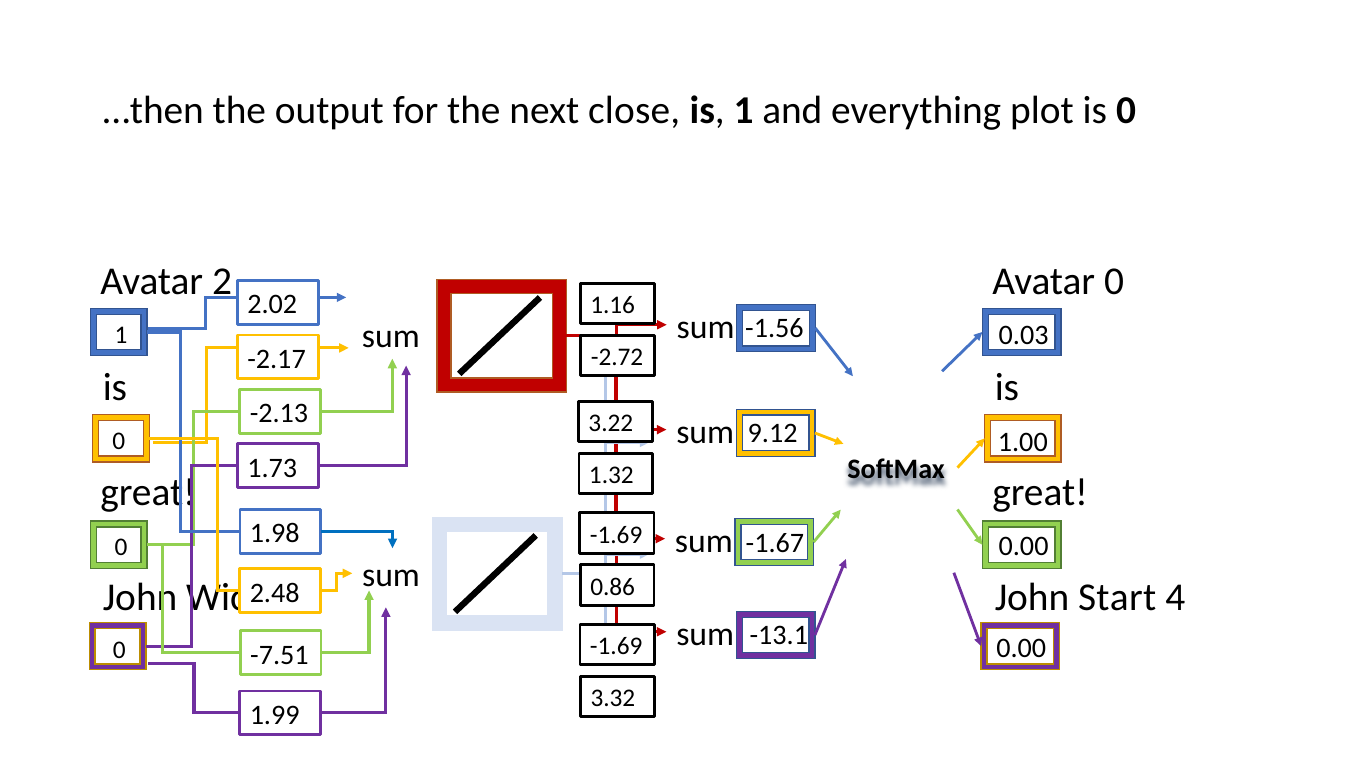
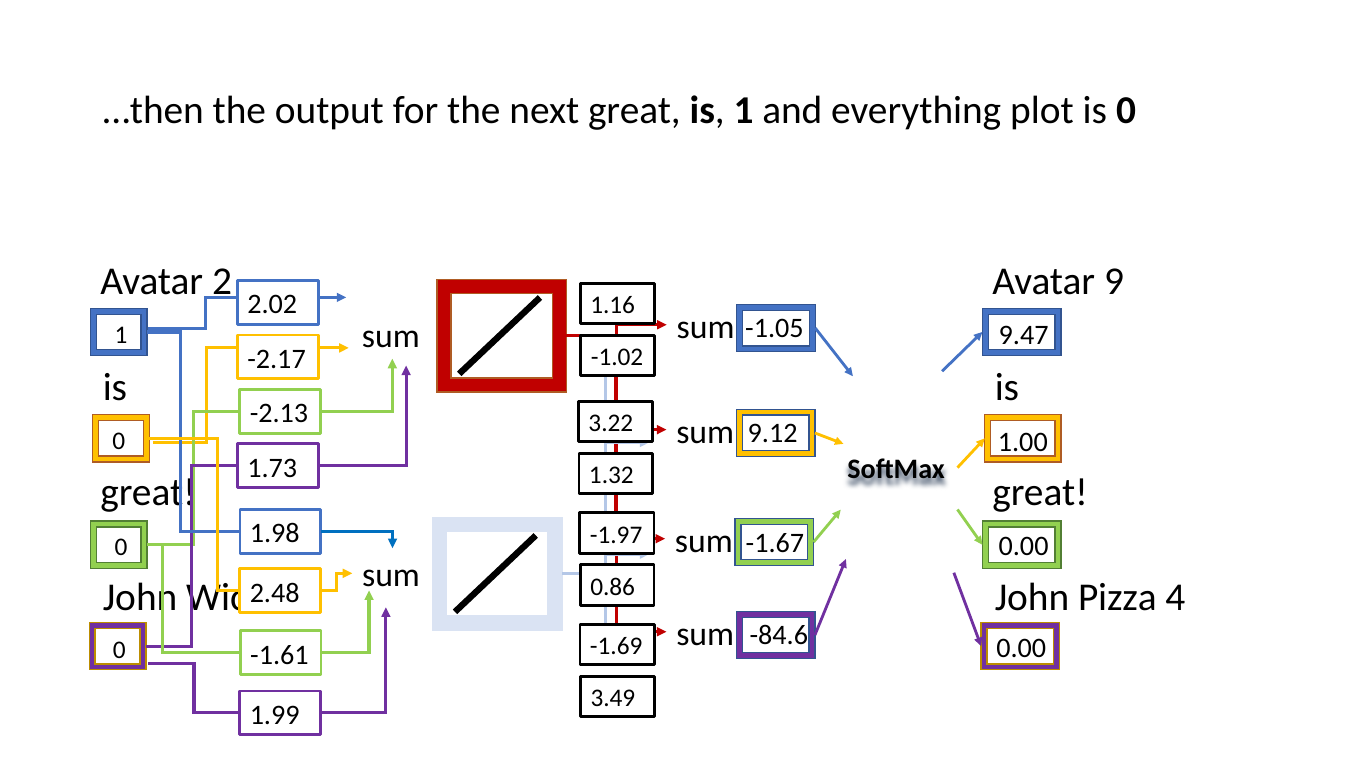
next close: close -> great (634, 110)
Avatar 0: 0 -> 9 (1114, 281)
-1.56: -1.56 -> -1.05 (774, 328)
0.03: 0.03 -> 9.47 (1024, 335)
-2.72: -2.72 -> -1.02 (617, 357)
-1.69: -1.69 -> -1.97 (616, 534)
Start: Start -> Pizza (1117, 597)
-13.1: -13.1 -> -84.6 (779, 634)
-7.51: -7.51 -> -1.61 (279, 654)
3.32: 3.32 -> 3.49 (613, 698)
